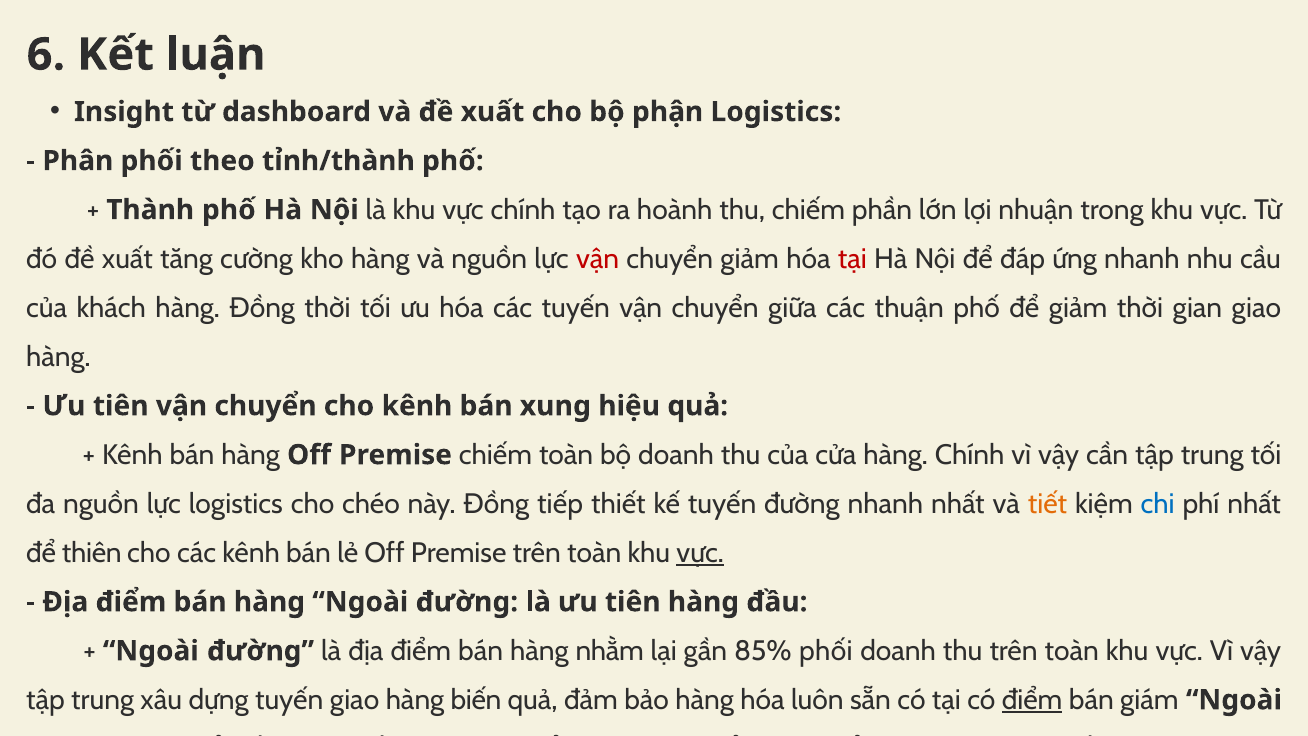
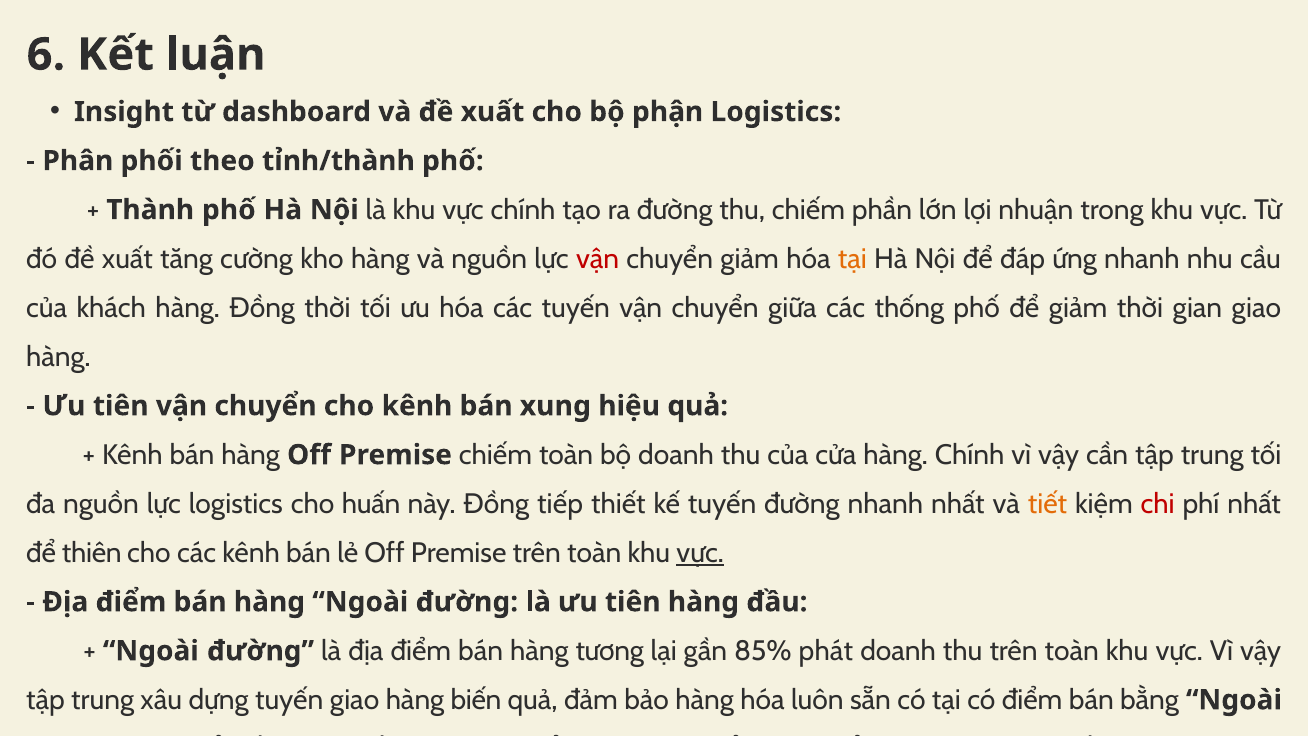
ra hoành: hoành -> đường (675, 210)
tại colour: red -> orange (852, 259)
thuận: thuận -> thống (909, 308)
chéo: chéo -> huấn (371, 504)
chi colour: blue -> red (1158, 504)
nhằm: nhằm -> tương (610, 651)
85% phối: phối -> phát (826, 651)
điểm underline: present -> none (1032, 700)
giám: giám -> bằng (1149, 700)
